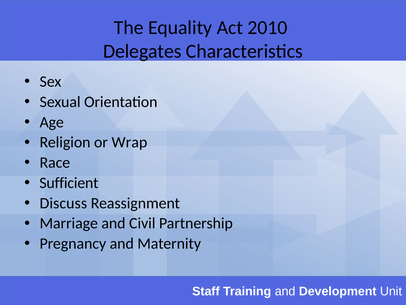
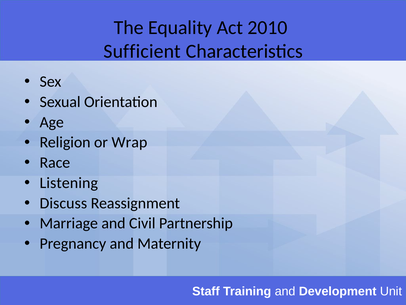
Delegates: Delegates -> Sufficient (142, 51)
Sufficient: Sufficient -> Listening (69, 183)
